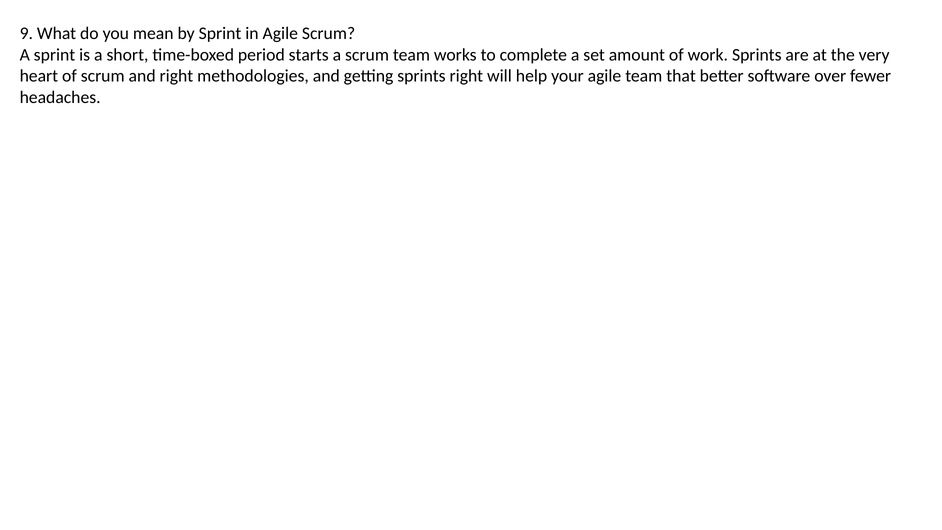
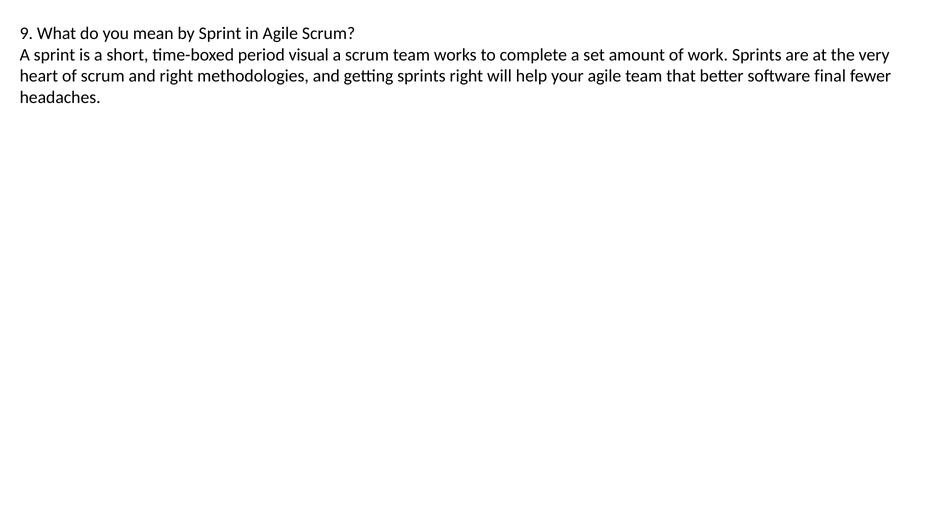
starts: starts -> visual (309, 55)
over: over -> final (830, 76)
